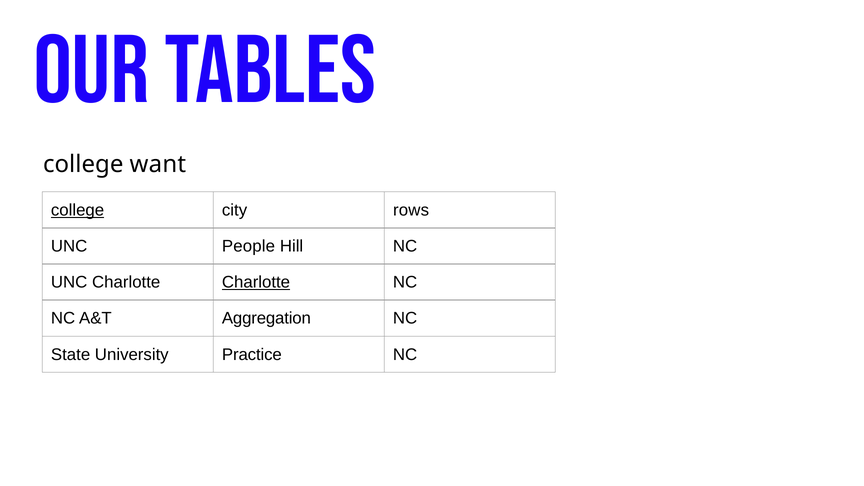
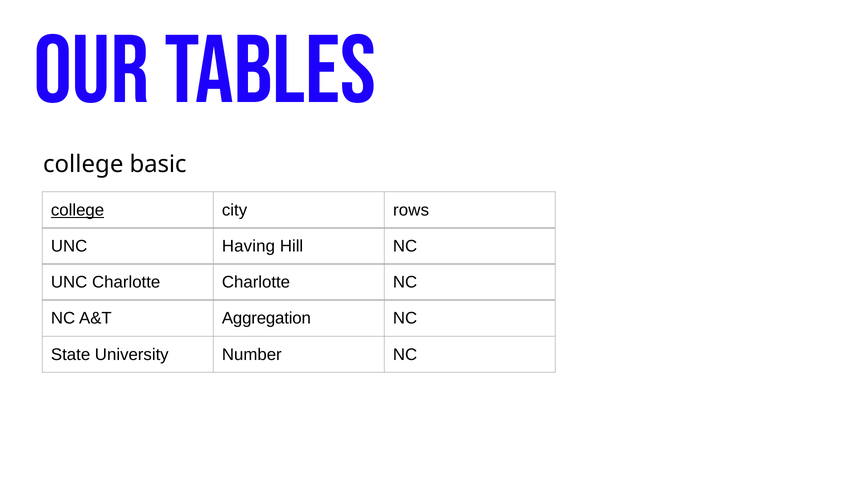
want: want -> basic (158, 165)
People: People -> Having (248, 246)
Charlotte underline: present -> none (256, 282)
Practice: Practice -> Number (252, 355)
